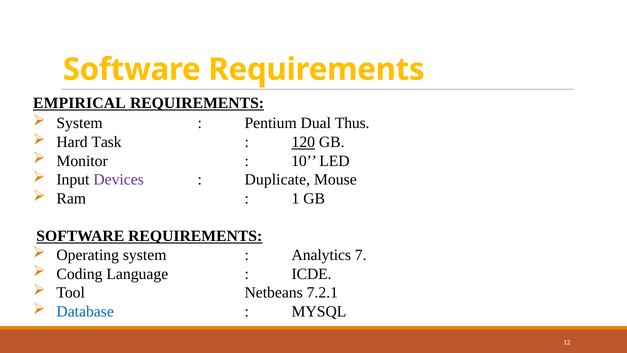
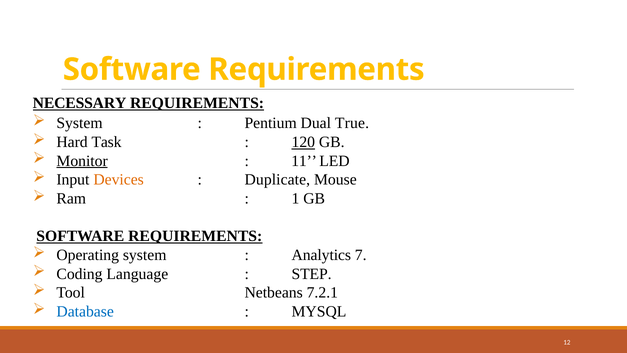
EMPIRICAL: EMPIRICAL -> NECESSARY (80, 103)
Thus: Thus -> True (352, 123)
Monitor underline: none -> present (82, 161)
10: 10 -> 11 (304, 161)
Devices colour: purple -> orange (119, 180)
ICDE: ICDE -> STEP (312, 274)
